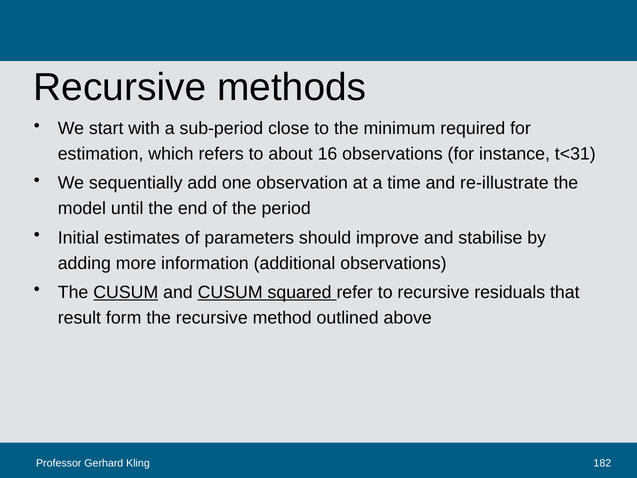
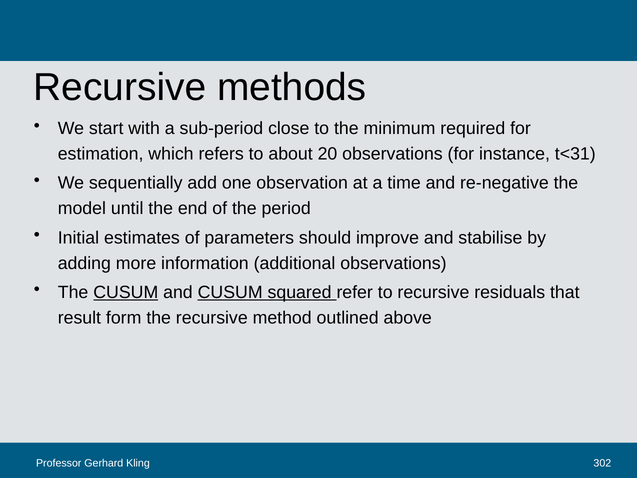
16: 16 -> 20 (327, 154)
re-illustrate: re-illustrate -> re-negative (504, 183)
182: 182 -> 302 (602, 463)
